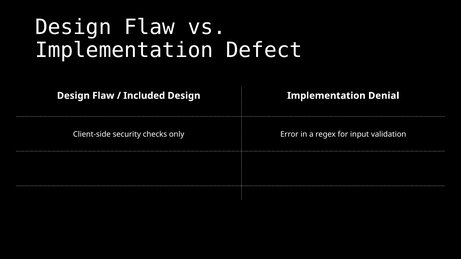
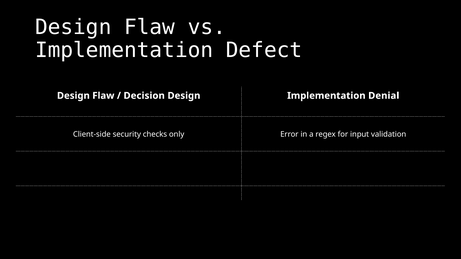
Included: Included -> Decision (144, 96)
